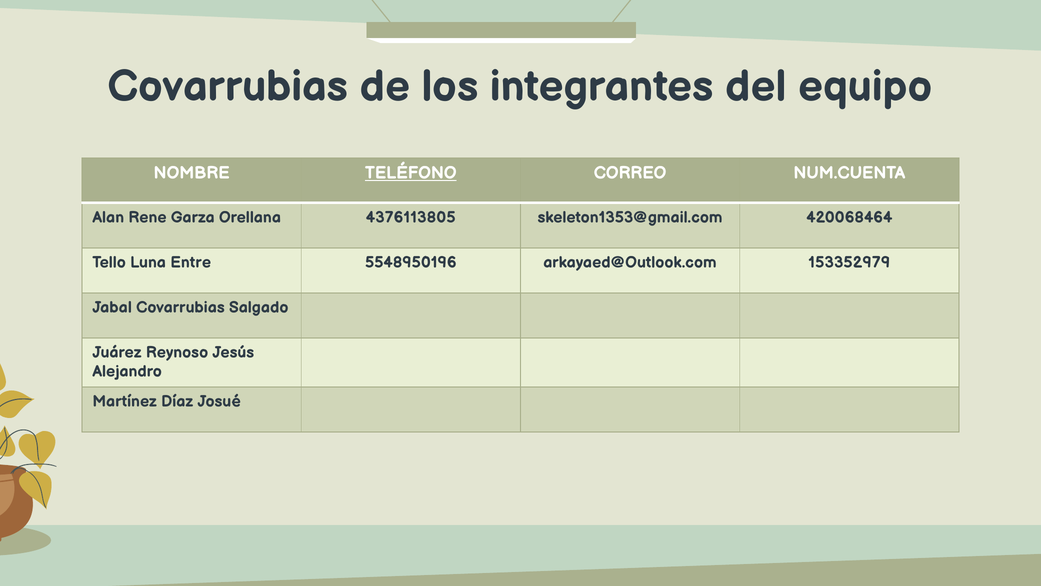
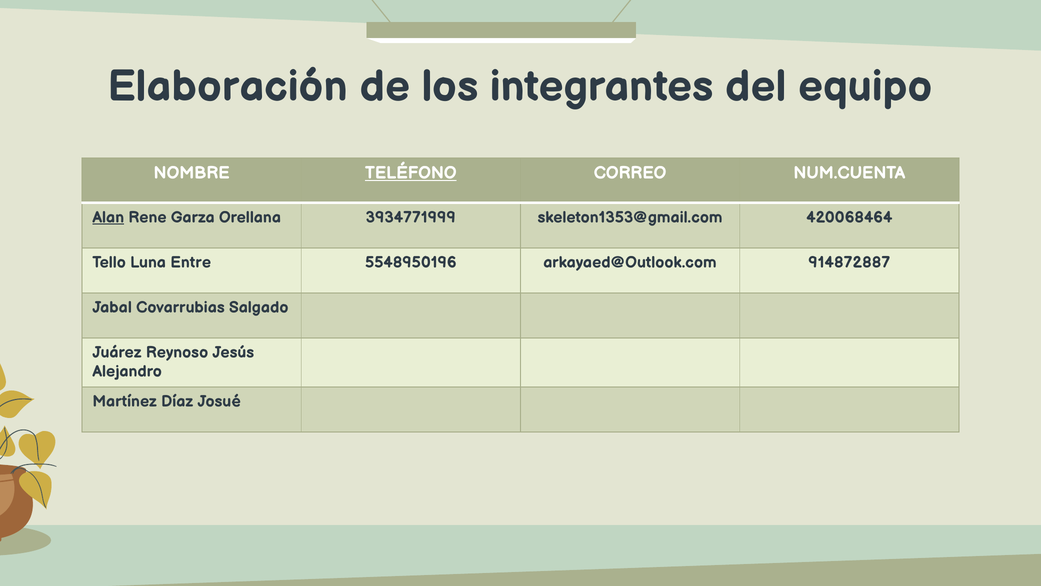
Covarrubias: Covarrubias -> Elaboración (228, 86)
Alan underline: none -> present (108, 217)
4376113805: 4376113805 -> 3934771999 (411, 217)
153352979: 153352979 -> 914872887 (849, 262)
